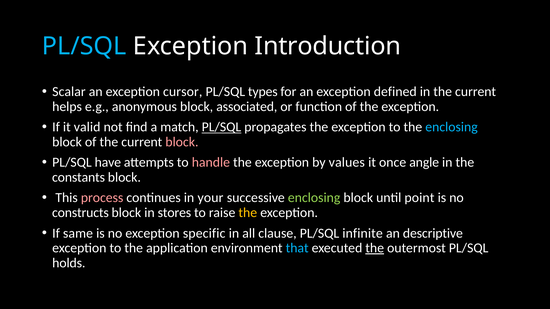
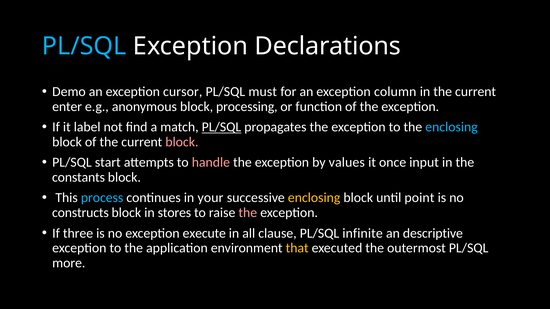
Introduction: Introduction -> Declarations (328, 46)
Scalar: Scalar -> Demo (69, 92)
types: types -> must (263, 92)
defined: defined -> column (395, 92)
helps: helps -> enter (67, 107)
associated: associated -> processing (247, 107)
valid: valid -> label (87, 127)
have: have -> start (108, 163)
angle: angle -> input (424, 163)
process colour: pink -> light blue (102, 198)
enclosing colour: light green -> yellow (314, 198)
the colour: yellow -> pink (248, 213)
same: same -> three (78, 233)
specific: specific -> execute (204, 233)
that colour: light blue -> yellow (297, 248)
the underline: present -> none (375, 248)
holds: holds -> more (69, 263)
